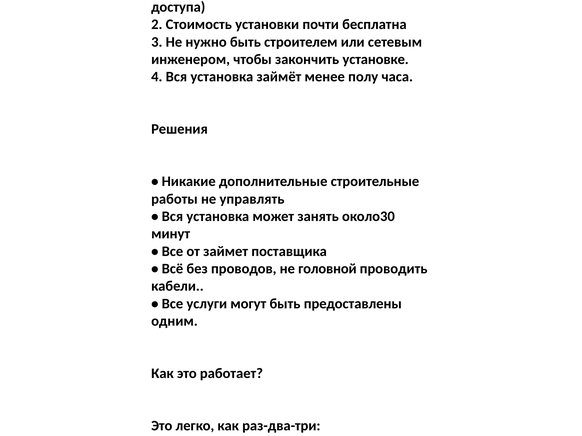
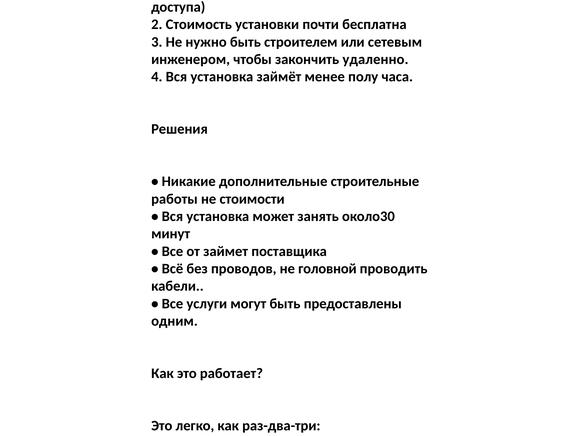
закончить установке: установке -> удаленно (375, 59)
не управлять: управлять -> стоимости (252, 199)
